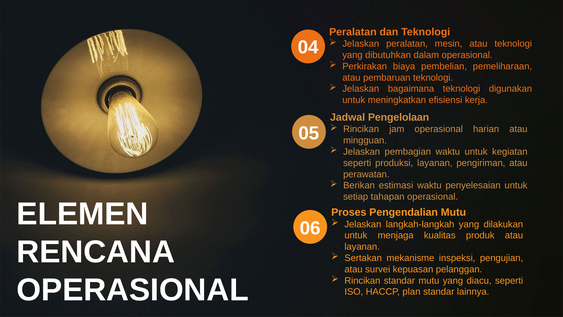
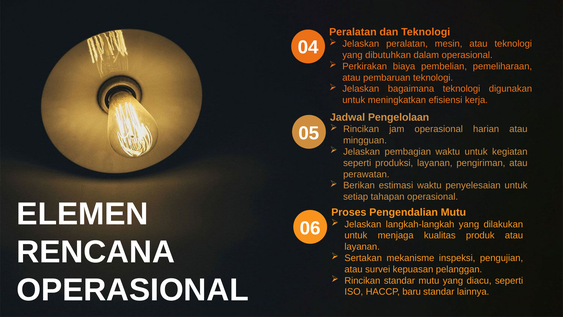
plan: plan -> baru (412, 292)
